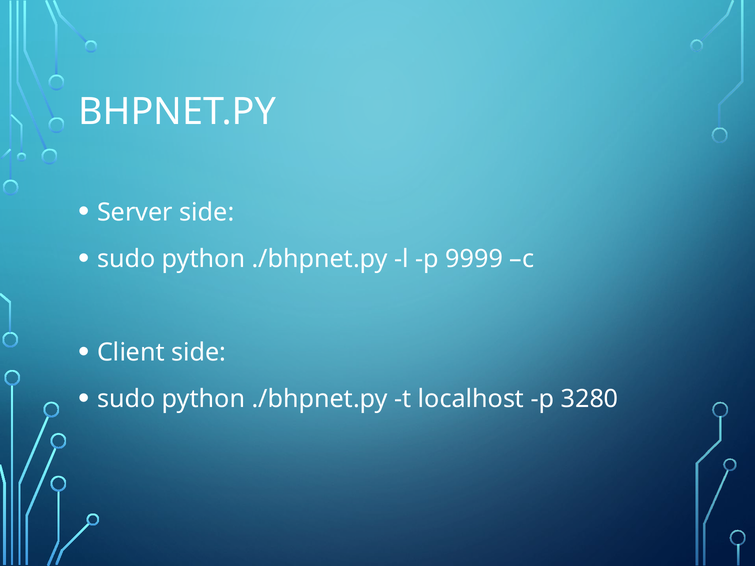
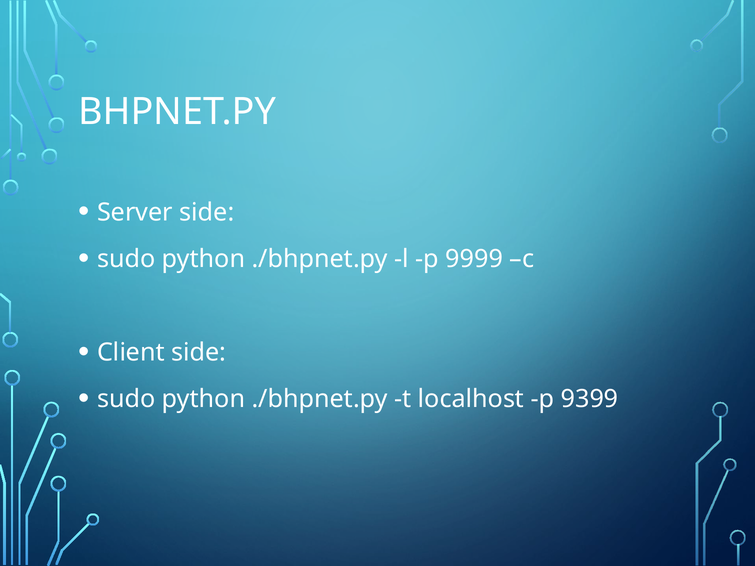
3280: 3280 -> 9399 (590, 399)
